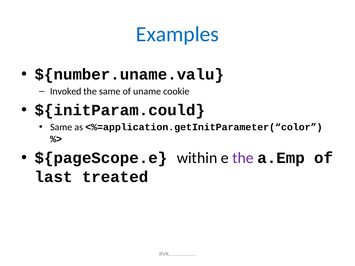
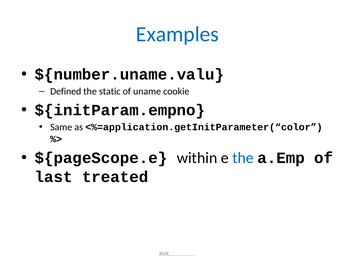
Invoked: Invoked -> Defined (66, 91)
the same: same -> static (110, 91)
${initParam.could: ${initParam.could -> ${initParam.empno (120, 110)
the colour: purple -> blue (243, 158)
